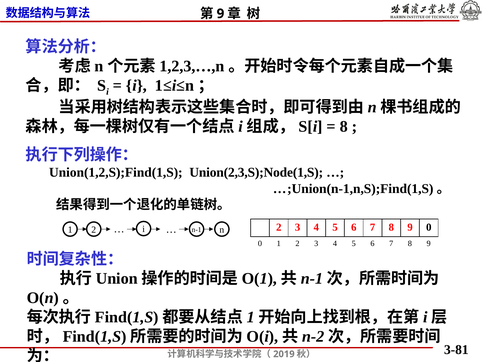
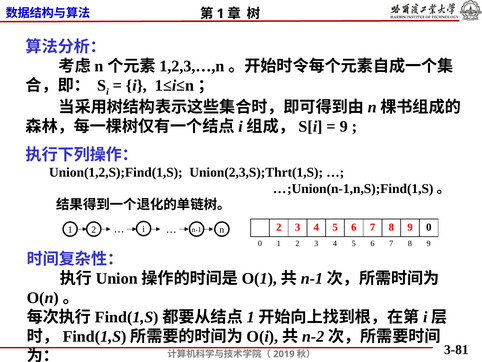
9: 9 -> 1 (220, 14)
8: 8 -> 9 (344, 126)
Union(2,3,S);Node(1,S: Union(2,3,S);Node(1,S -> Union(2,3,S);Thrt(1,S (256, 172)
